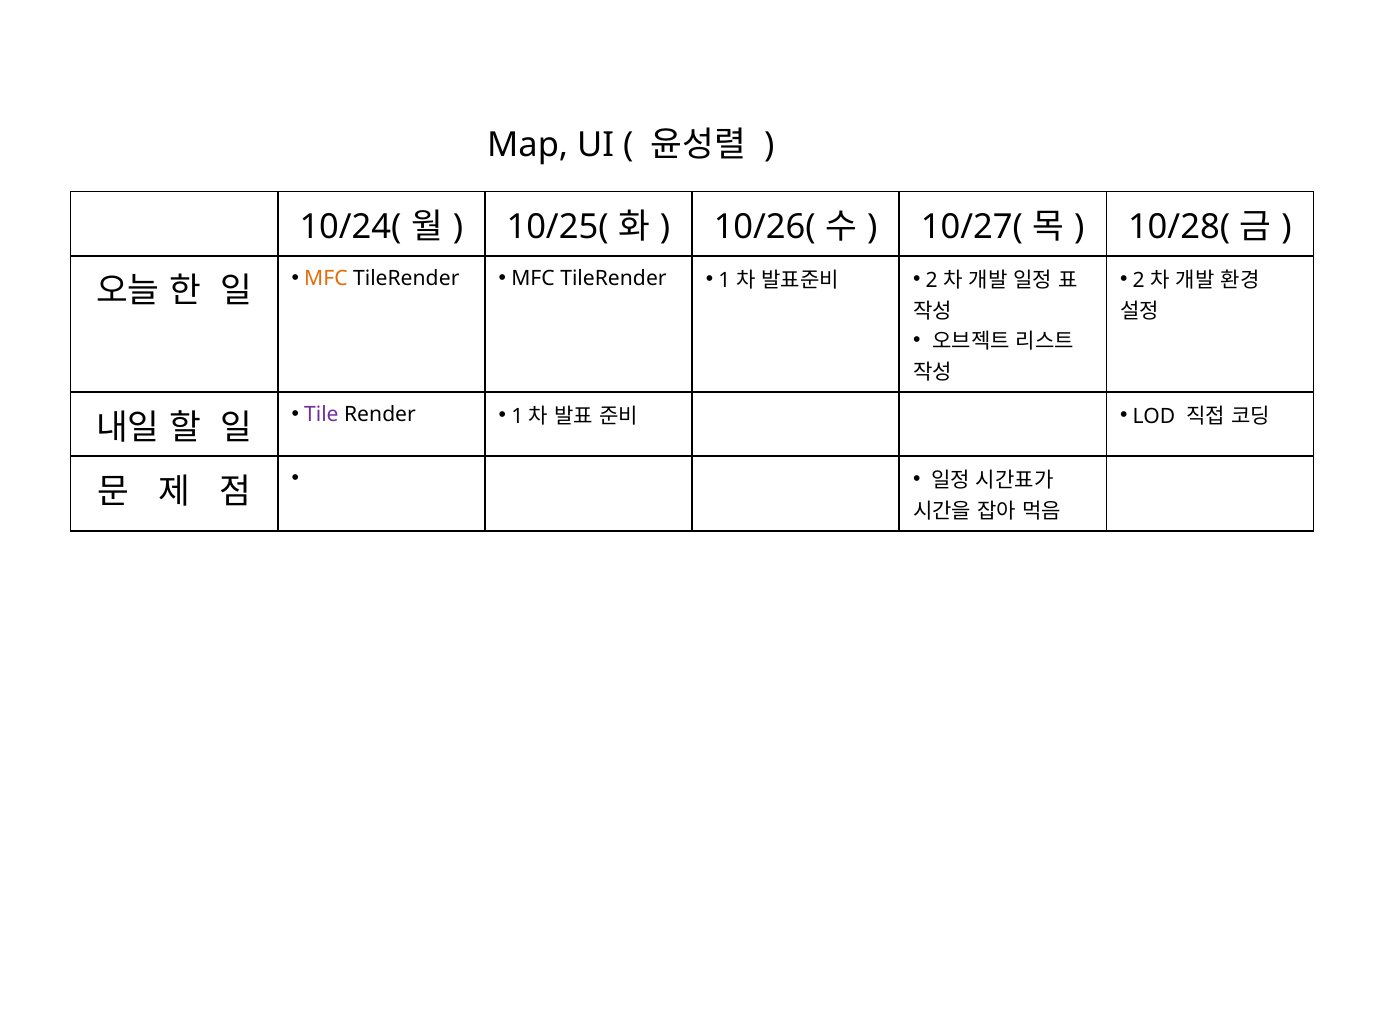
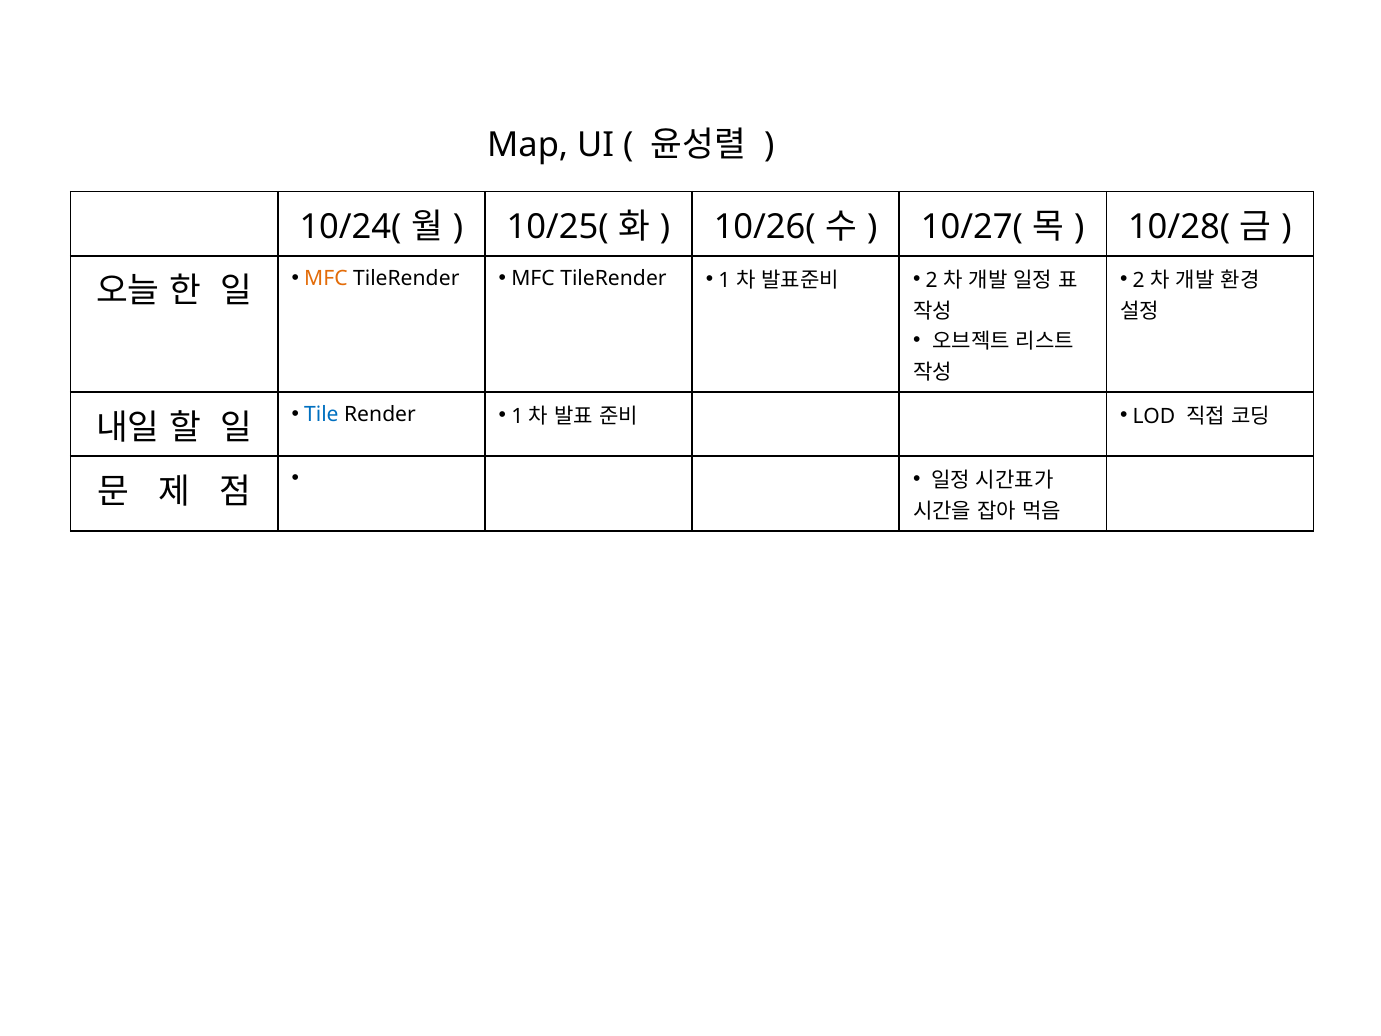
Tile colour: purple -> blue (321, 415)
